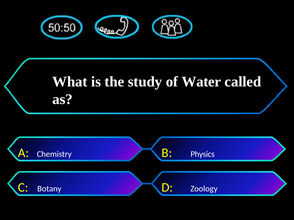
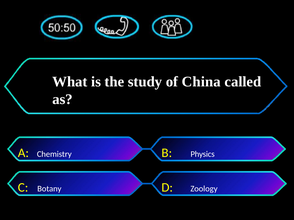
Water: Water -> China (201, 82)
